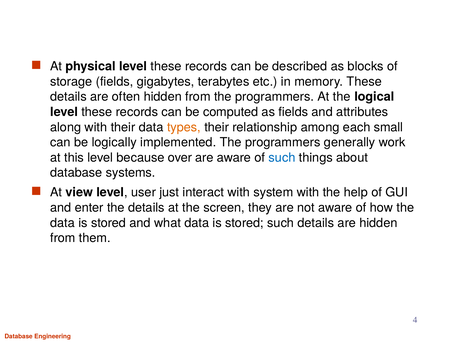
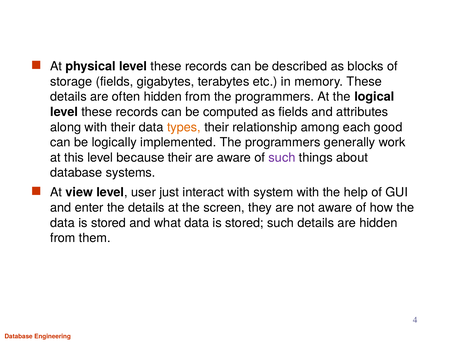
small: small -> good (388, 127)
because over: over -> their (180, 158)
such colour: blue -> purple (282, 158)
